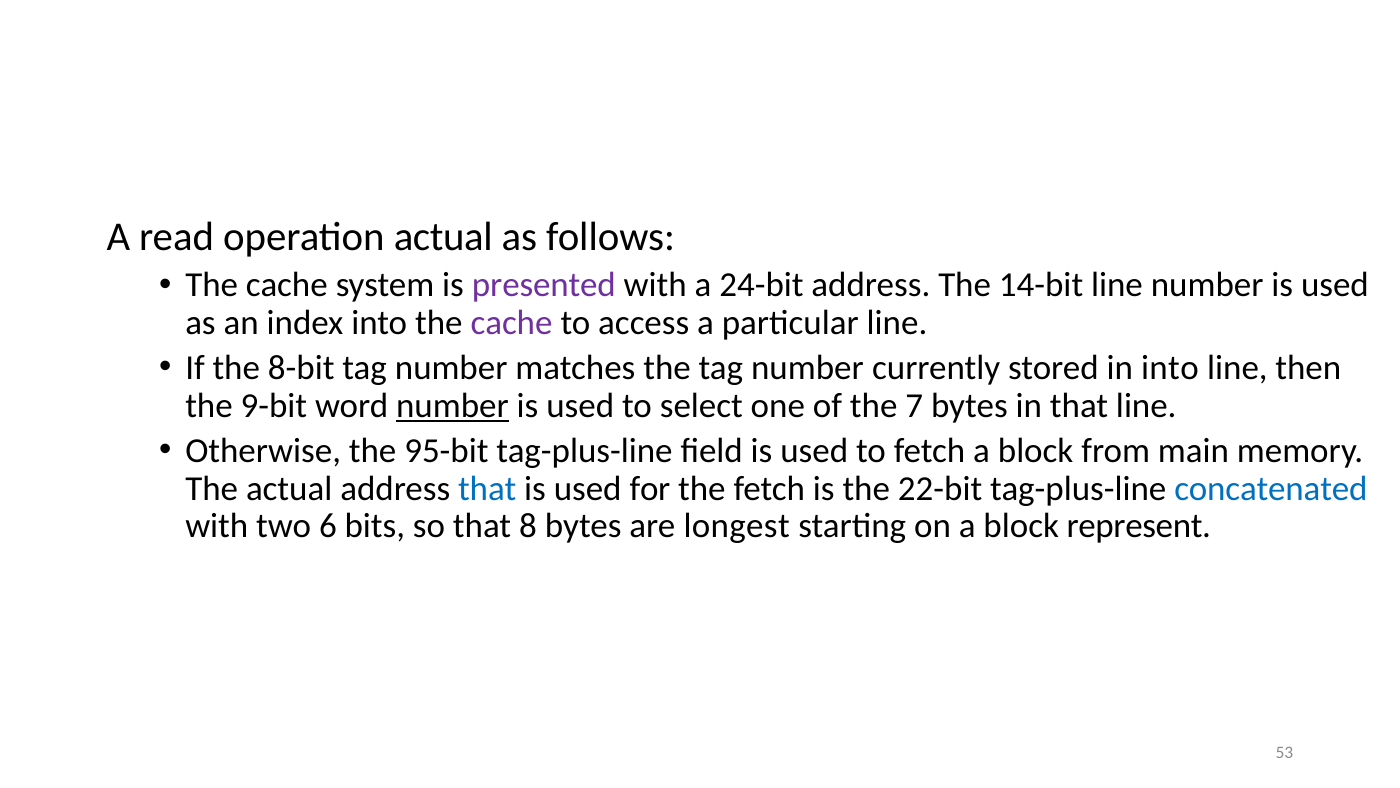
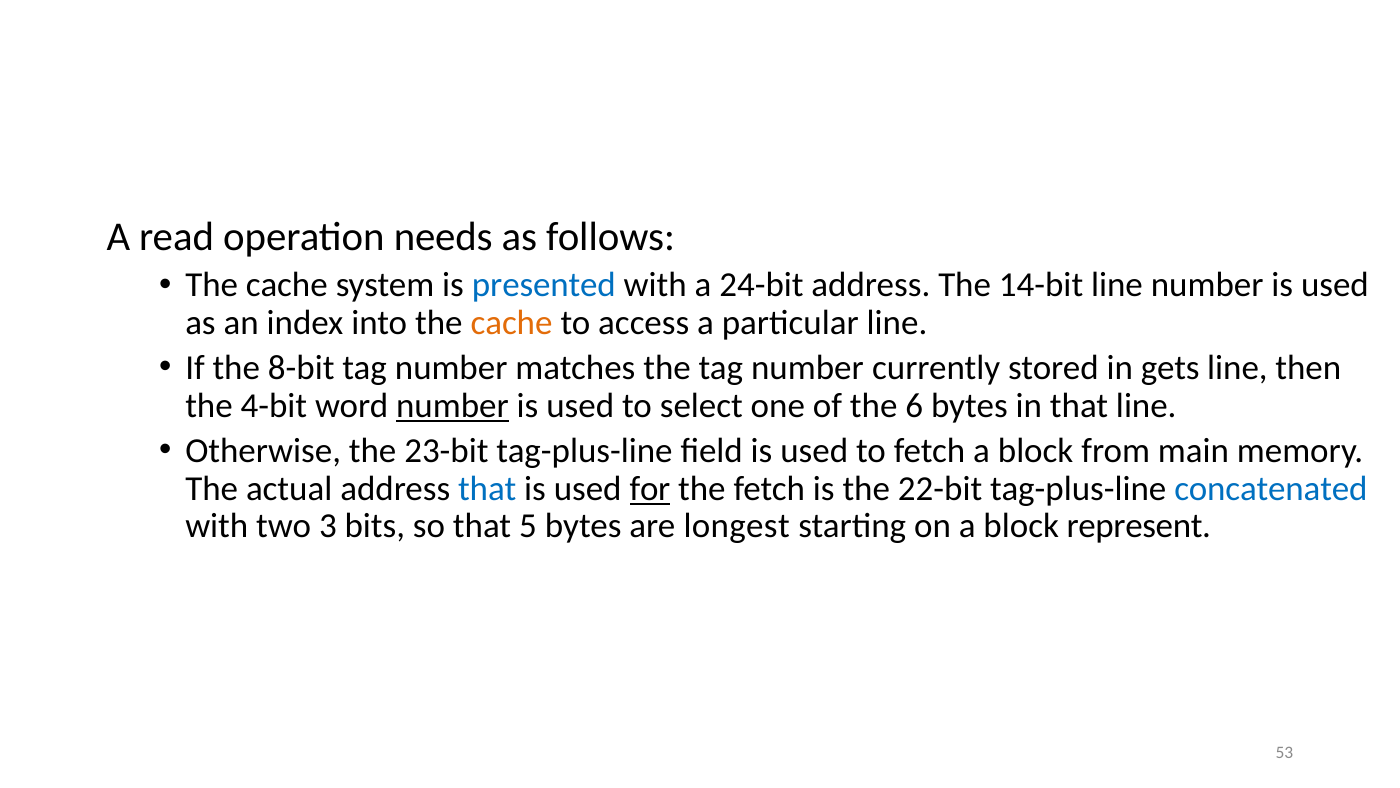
operation actual: actual -> needs (443, 236)
presented colour: purple -> blue (544, 285)
cache colour: purple -> orange (512, 323)
in into: into -> gets (1170, 368)
9-bit: 9-bit -> 4-bit (274, 405)
7: 7 -> 6 (914, 405)
95-bit: 95-bit -> 23-bit (446, 450)
for underline: none -> present (650, 488)
6: 6 -> 3 (328, 526)
8: 8 -> 5 (528, 526)
